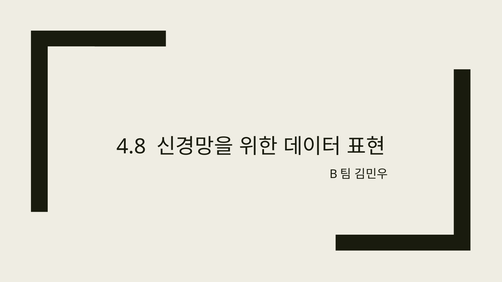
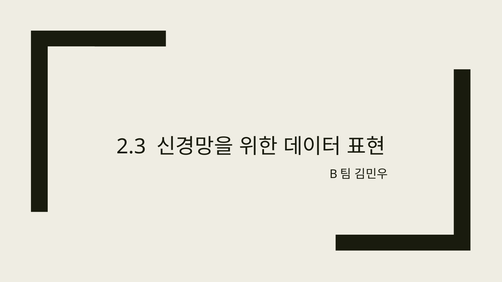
4.8: 4.8 -> 2.3 (131, 147)
